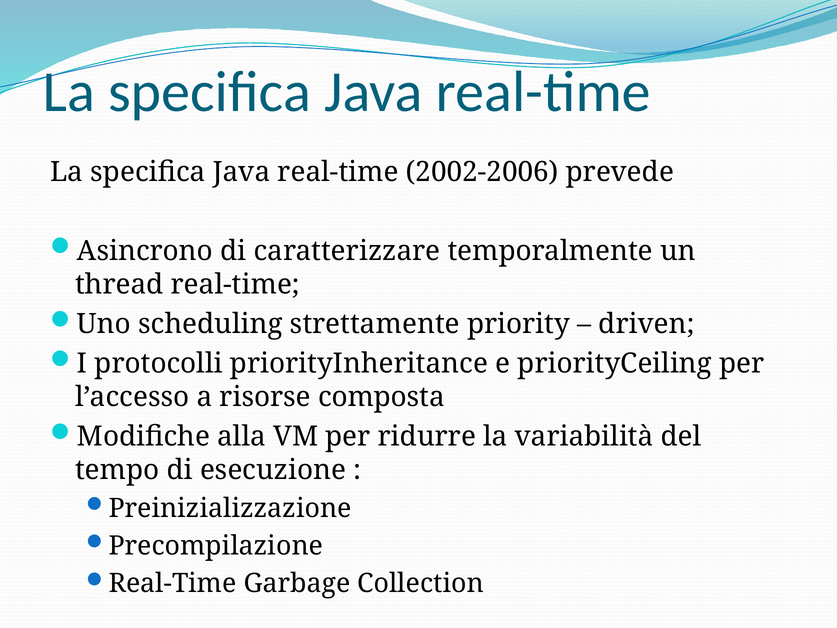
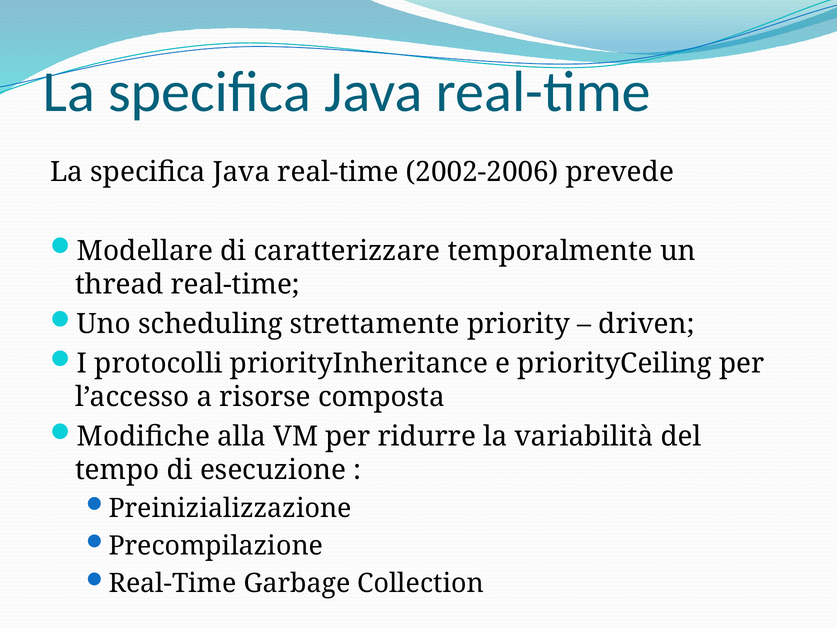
Asincrono: Asincrono -> Modellare (145, 251)
